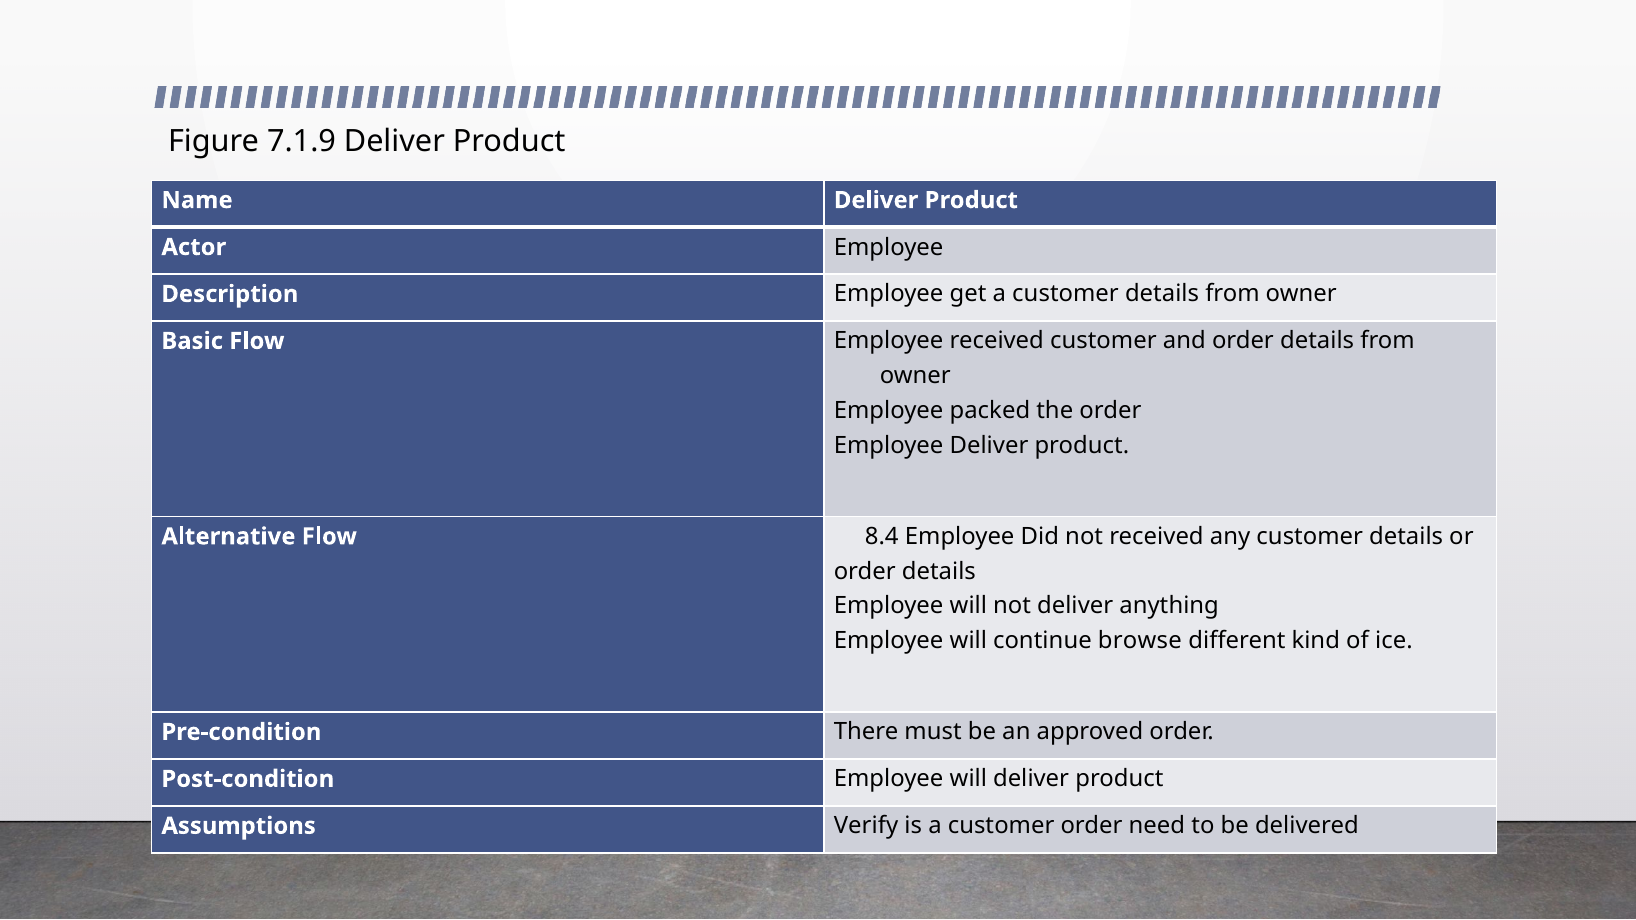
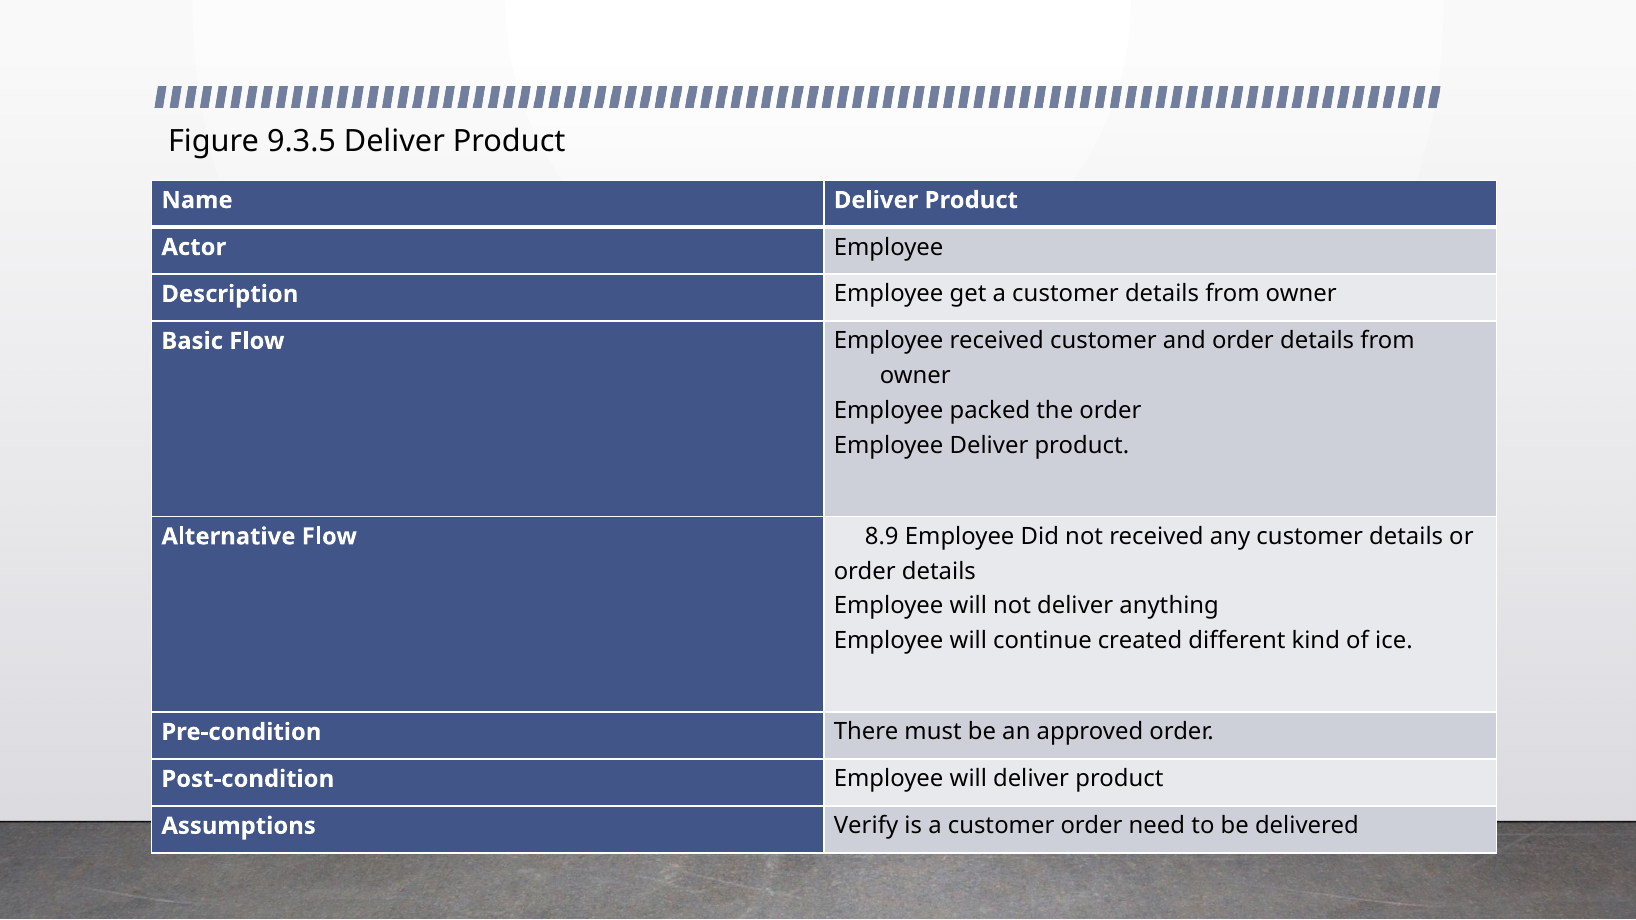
7.1.9: 7.1.9 -> 9.3.5 (302, 142)
8.4: 8.4 -> 8.9 (882, 537)
browse: browse -> created (1140, 641)
